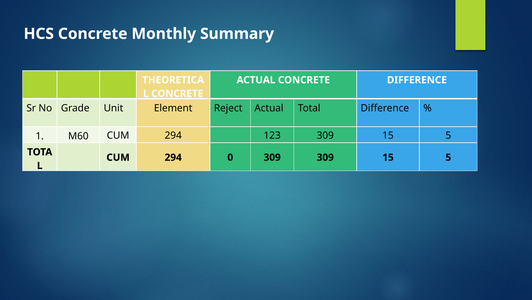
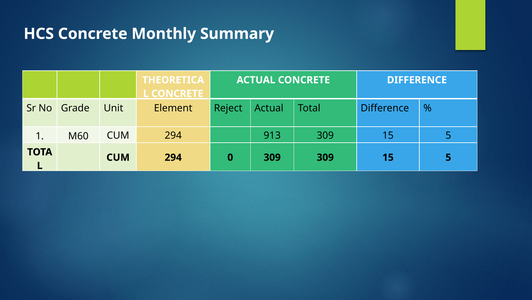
123: 123 -> 913 (272, 135)
